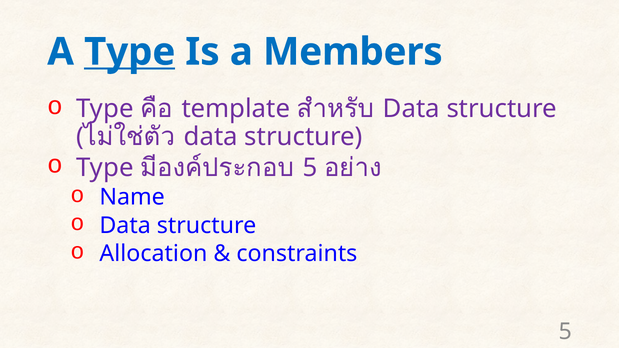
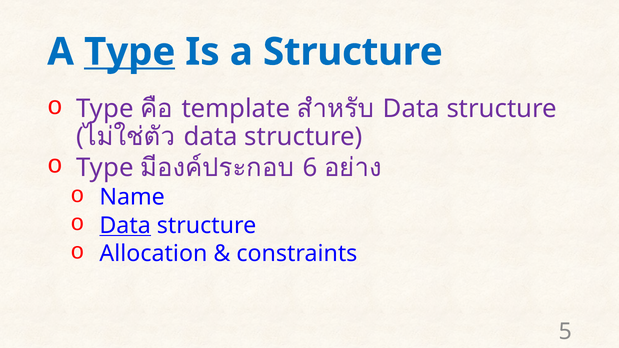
a Members: Members -> Structure (353, 52)
5: 5 -> 6 (310, 168)
Data underline: none -> present (125, 226)
